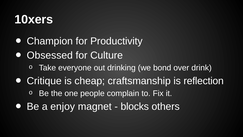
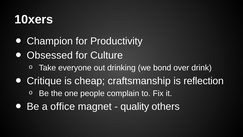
enjoy: enjoy -> office (63, 106)
blocks: blocks -> quality (135, 106)
